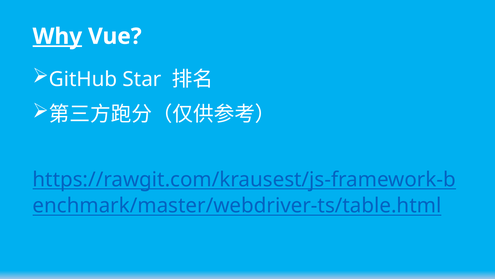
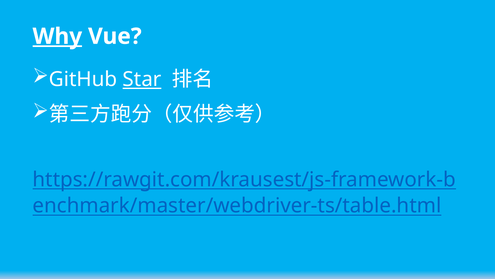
Star underline: none -> present (142, 79)
